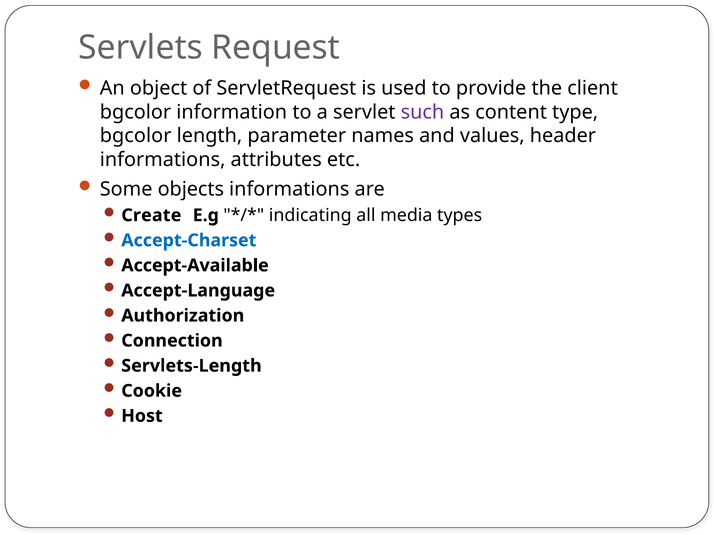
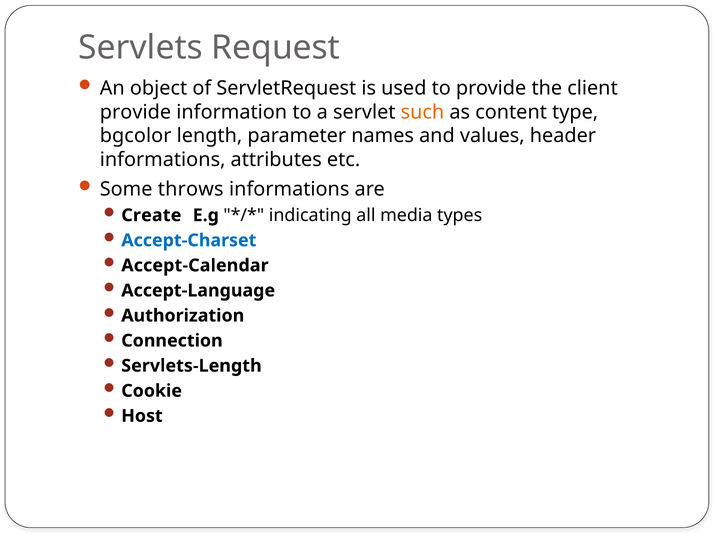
bgcolor: bgcolor -> provide (135, 112)
such colour: purple -> orange (422, 112)
objects: objects -> throws (191, 189)
Accept-Available: Accept-Available -> Accept-Calendar (195, 266)
